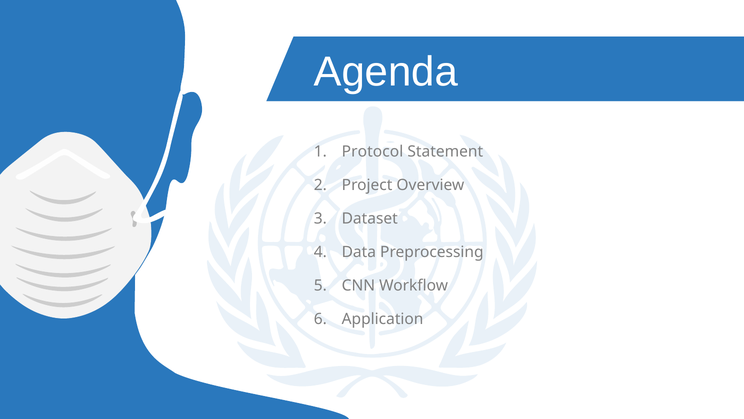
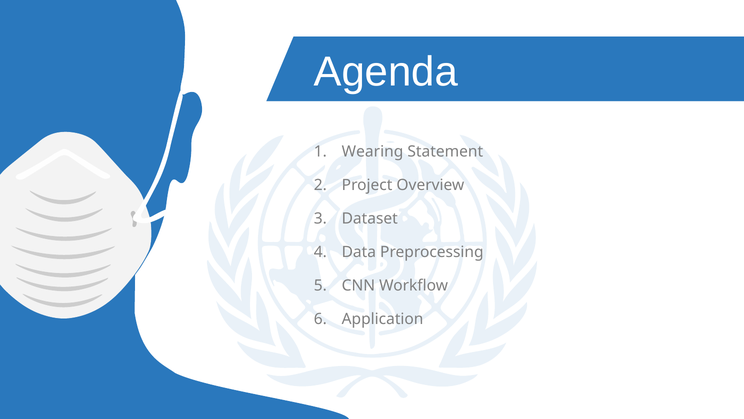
Protocol: Protocol -> Wearing (373, 152)
